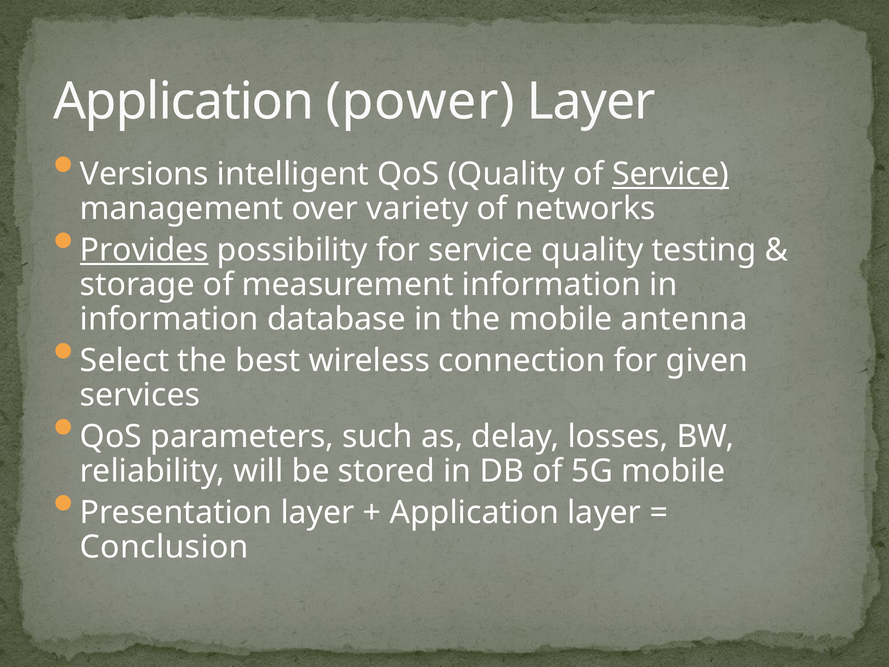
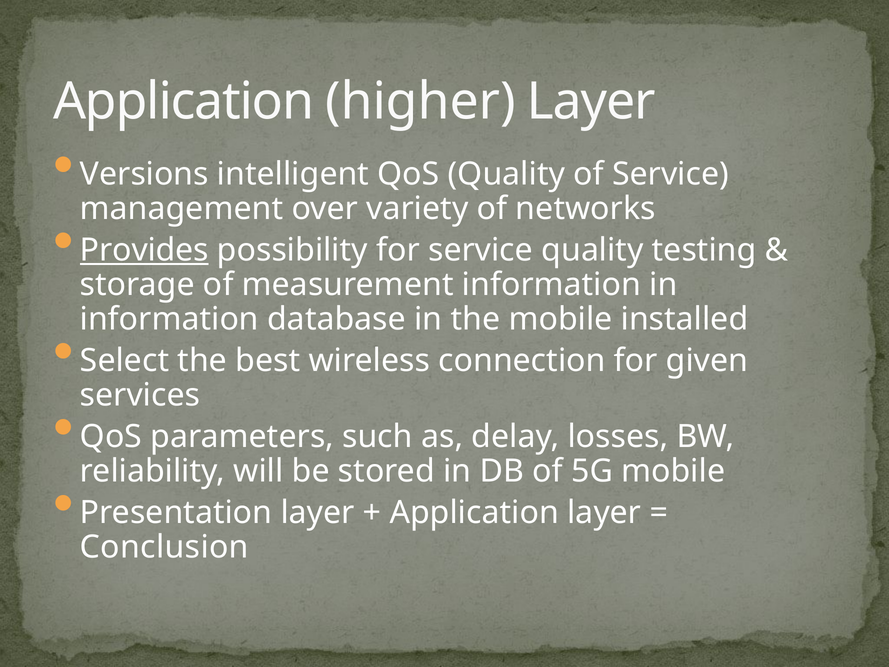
power: power -> higher (421, 101)
Service underline: present -> none (670, 174)
antenna: antenna -> installed (685, 319)
